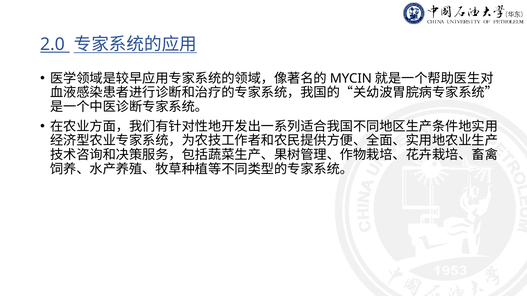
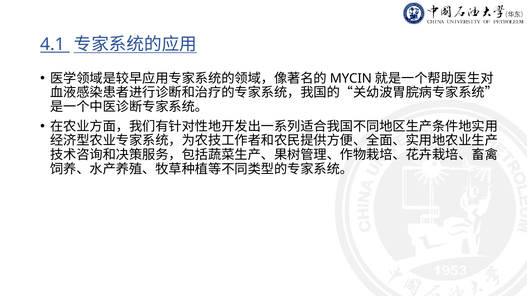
2.0: 2.0 -> 4.1 (53, 44)
